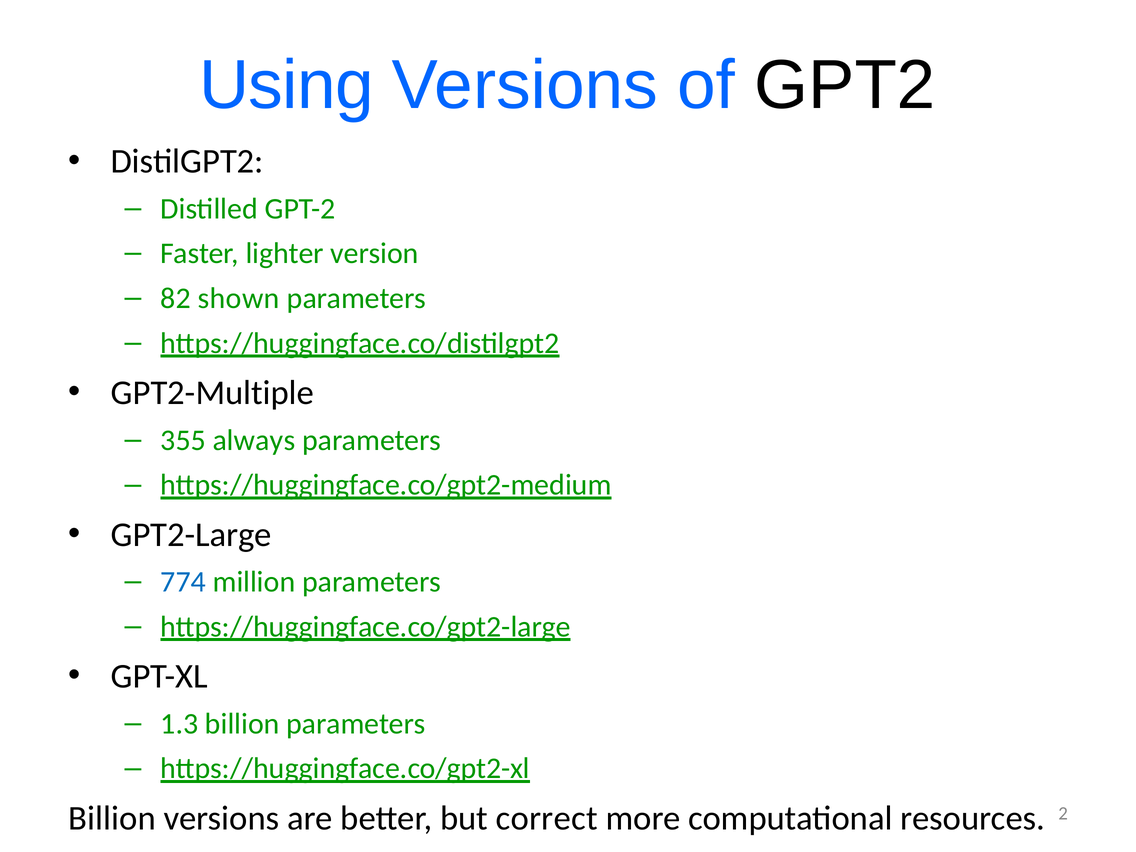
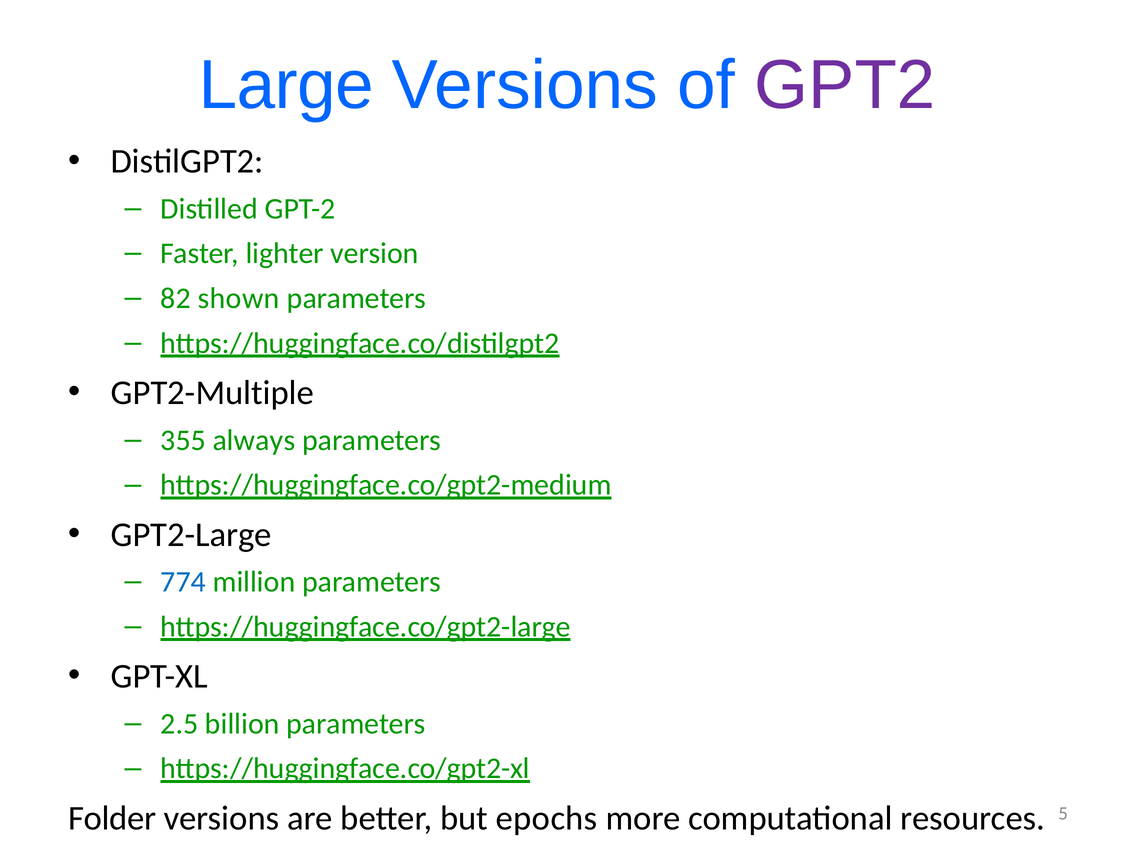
Using: Using -> Large (286, 85)
GPT2 colour: black -> purple (845, 85)
1.3: 1.3 -> 2.5 (179, 724)
Billion: Billion -> Folder (112, 818)
correct: correct -> epochs (547, 818)
2: 2 -> 5 (1063, 813)
